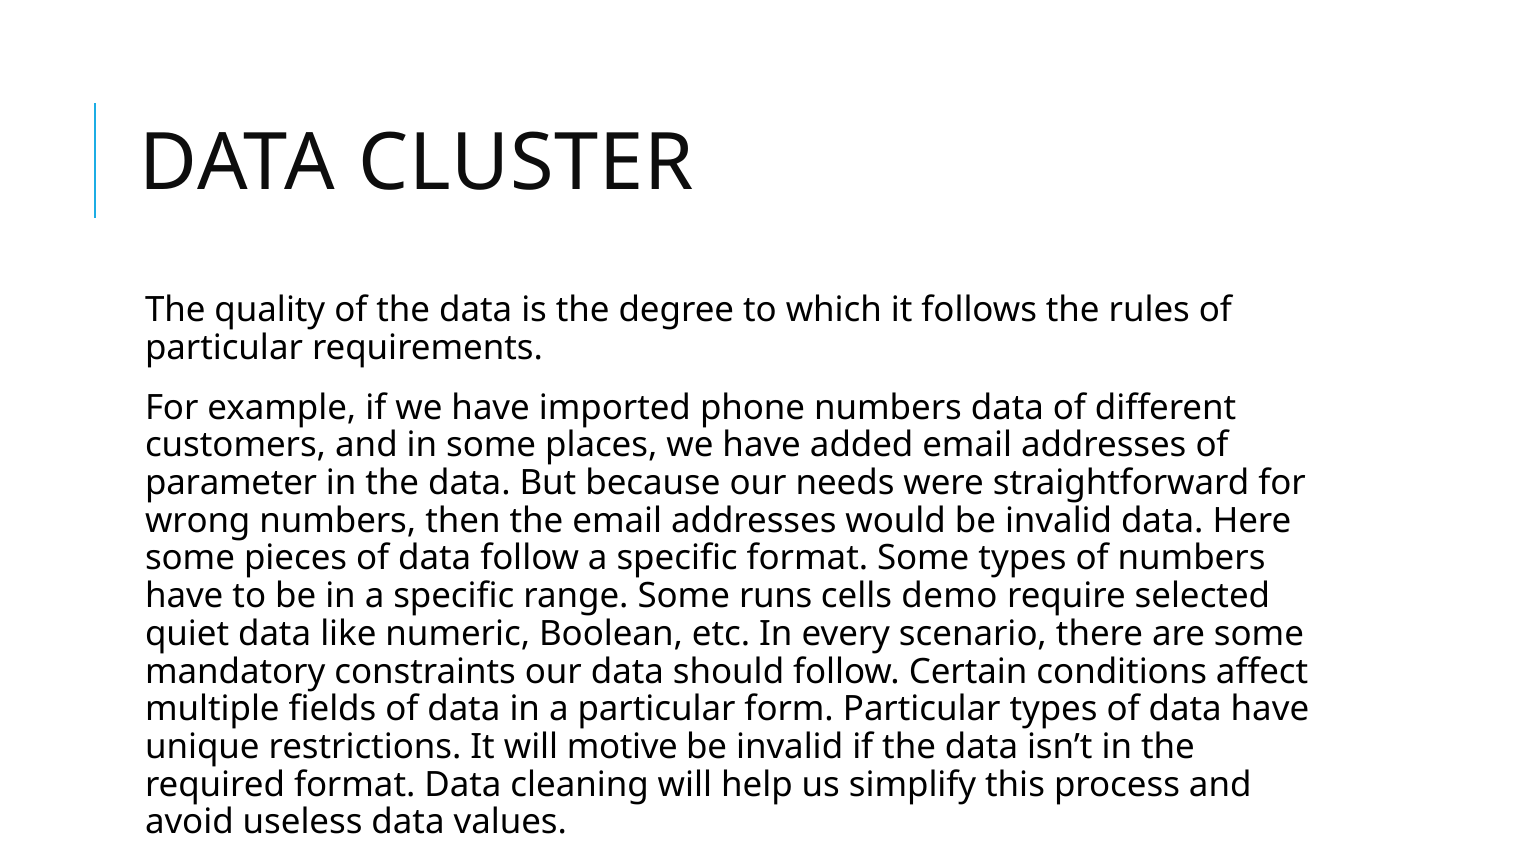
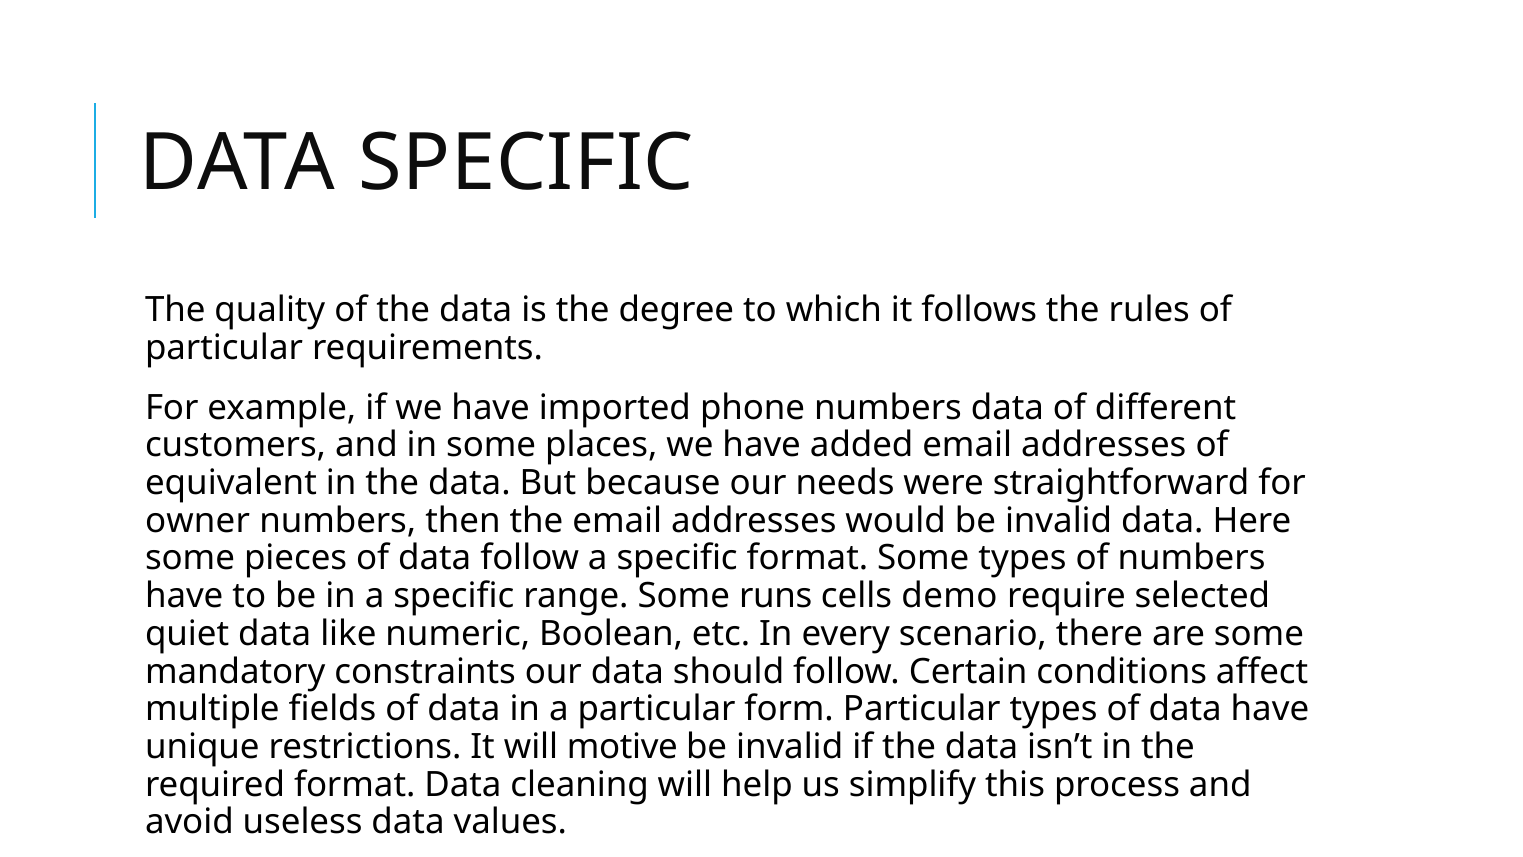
DATA CLUSTER: CLUSTER -> SPECIFIC (526, 163)
parameter: parameter -> equivalent (231, 483)
wrong: wrong -> owner (198, 521)
